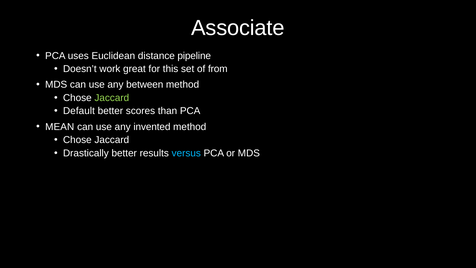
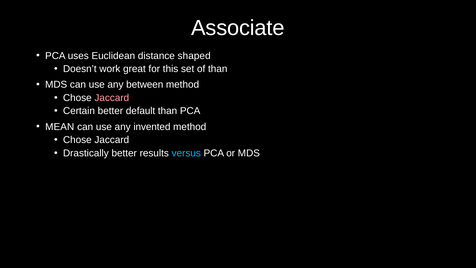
pipeline: pipeline -> shaped (194, 56)
of from: from -> than (218, 69)
Jaccard colour: light green -> pink (112, 98)
Default: Default -> Certain (79, 111)
scores: scores -> default (141, 111)
